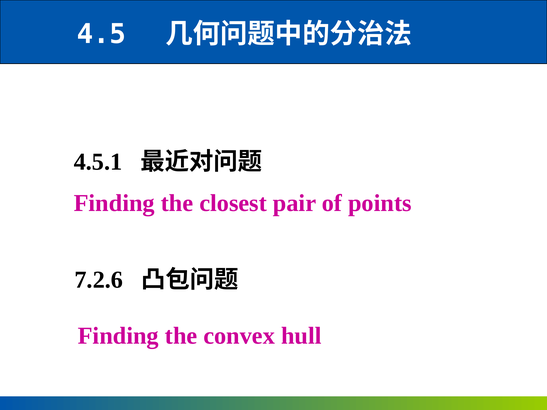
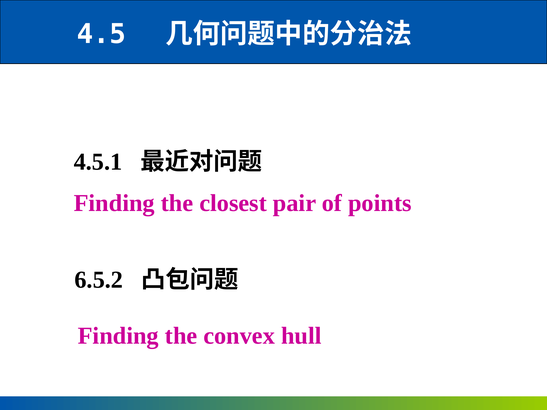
7.2.6: 7.2.6 -> 6.5.2 (99, 280)
